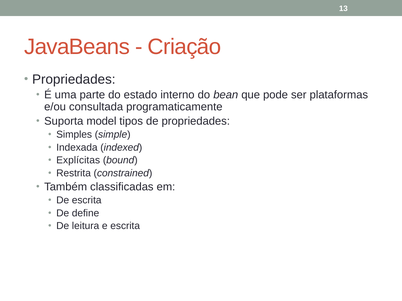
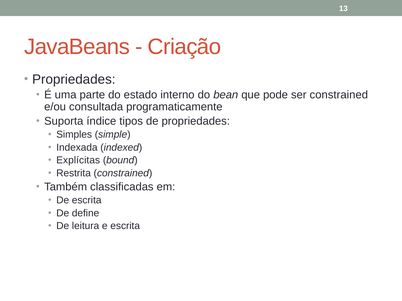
ser plataformas: plataformas -> constrained (339, 95)
model: model -> índice (101, 121)
